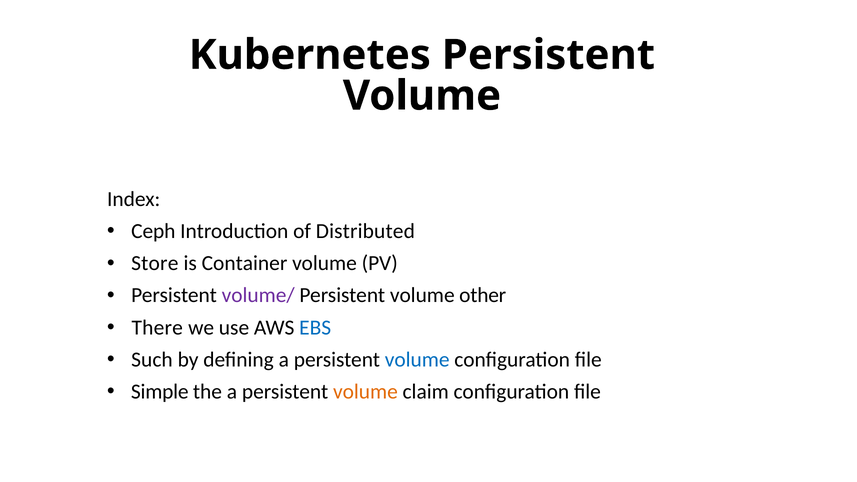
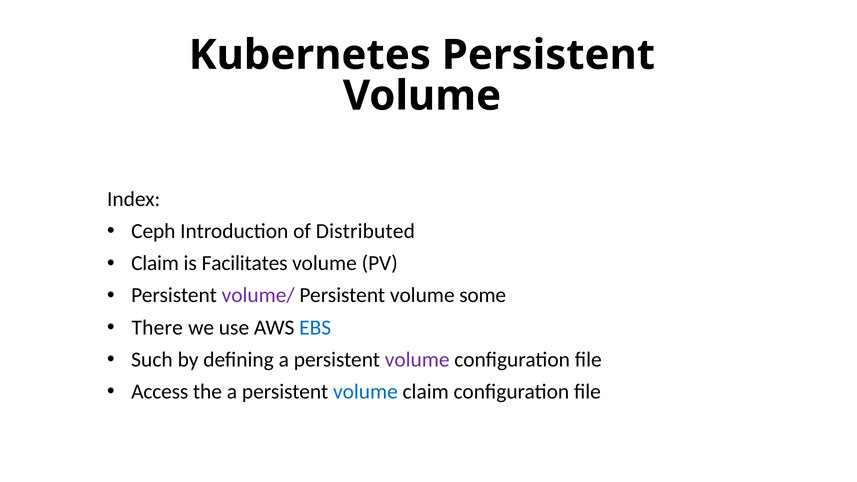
Store: Store -> Claim (155, 263)
Container: Container -> Facilitates (245, 263)
other: other -> some (483, 295)
volume colour: blue -> purple (417, 360)
Simple: Simple -> Access (160, 392)
volume colour: orange -> blue (365, 392)
